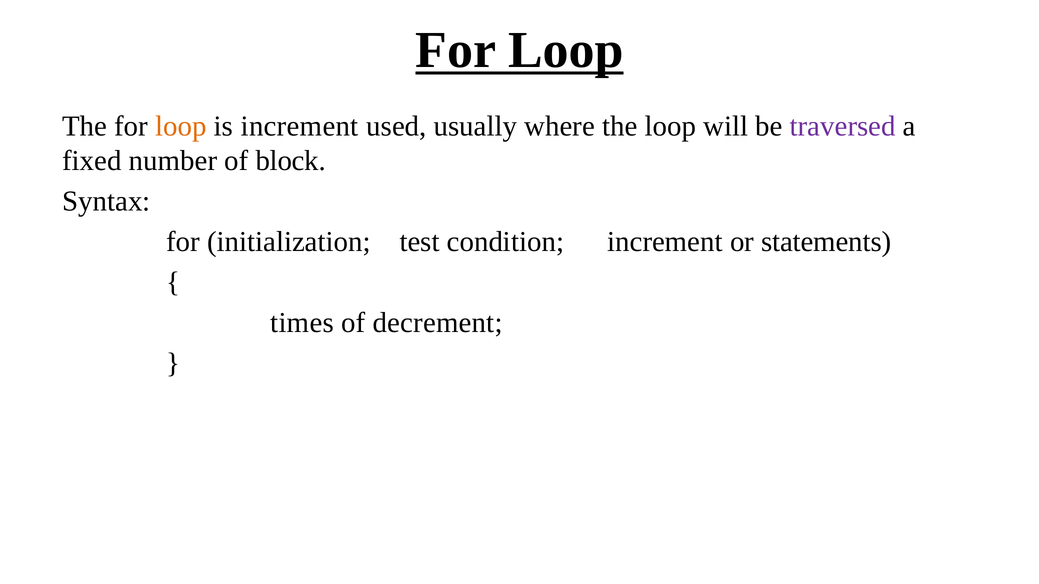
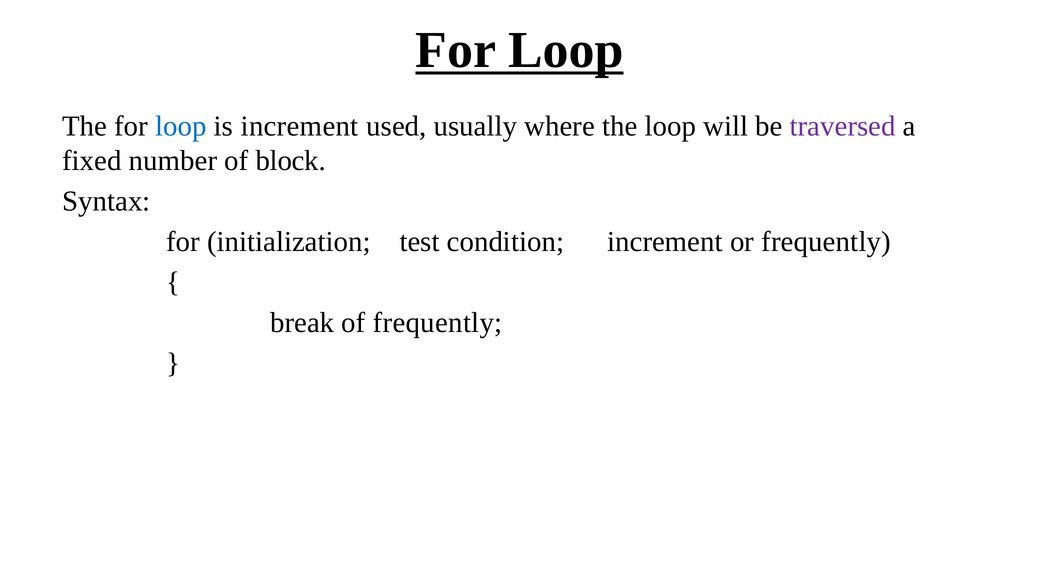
loop colour: orange -> blue (181, 126)
or statements: statements -> frequently (826, 242)
times: times -> break (302, 323)
of decrement: decrement -> frequently (438, 323)
